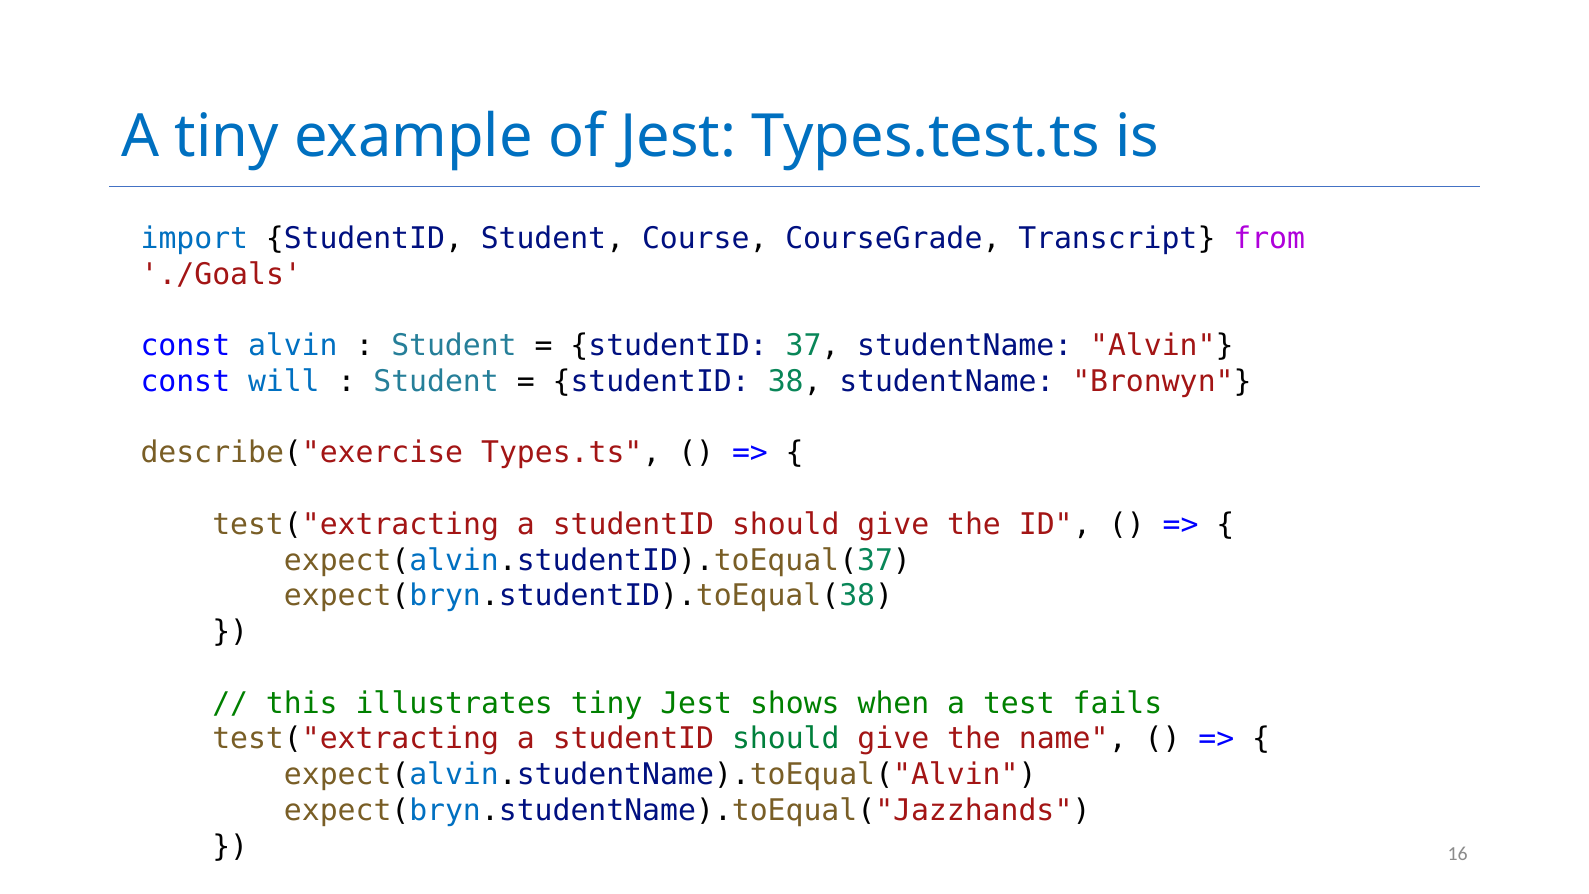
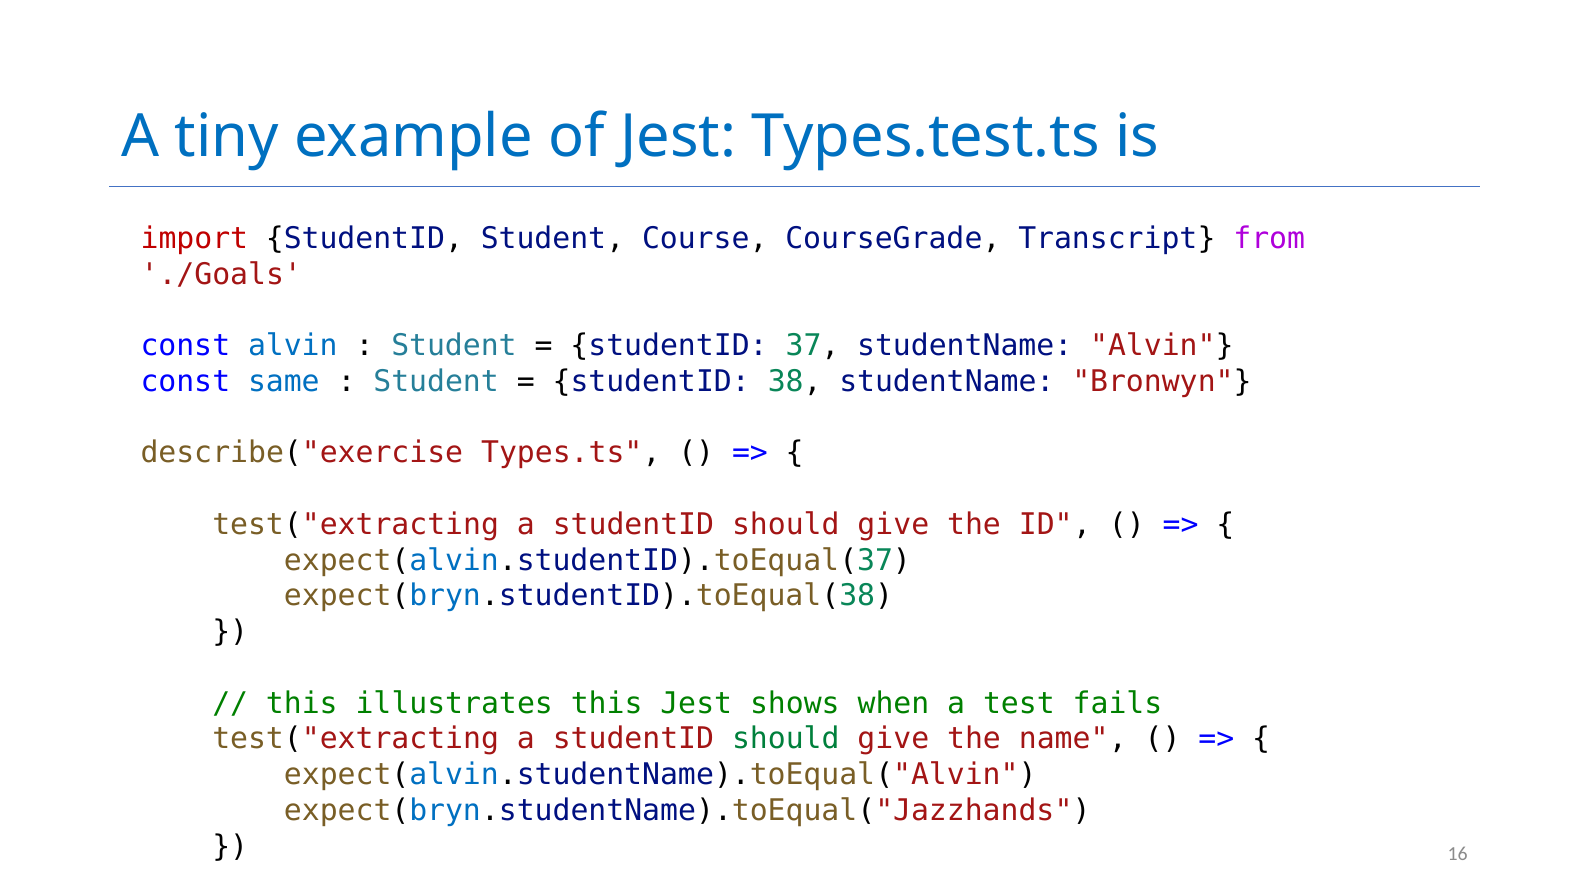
import colour: blue -> red (194, 238)
will: will -> same (284, 381)
illustrates tiny: tiny -> this (607, 703)
